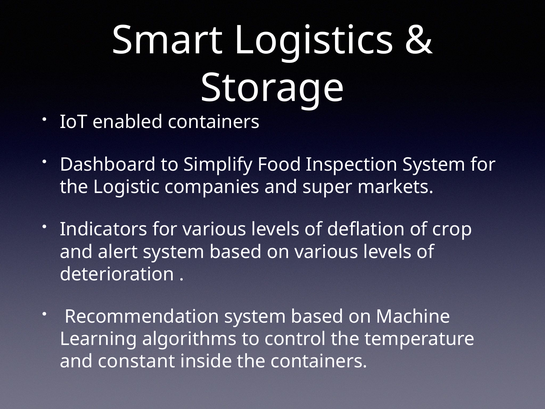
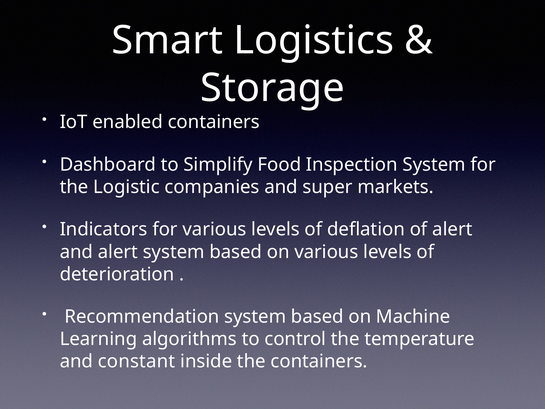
of crop: crop -> alert (452, 229)
